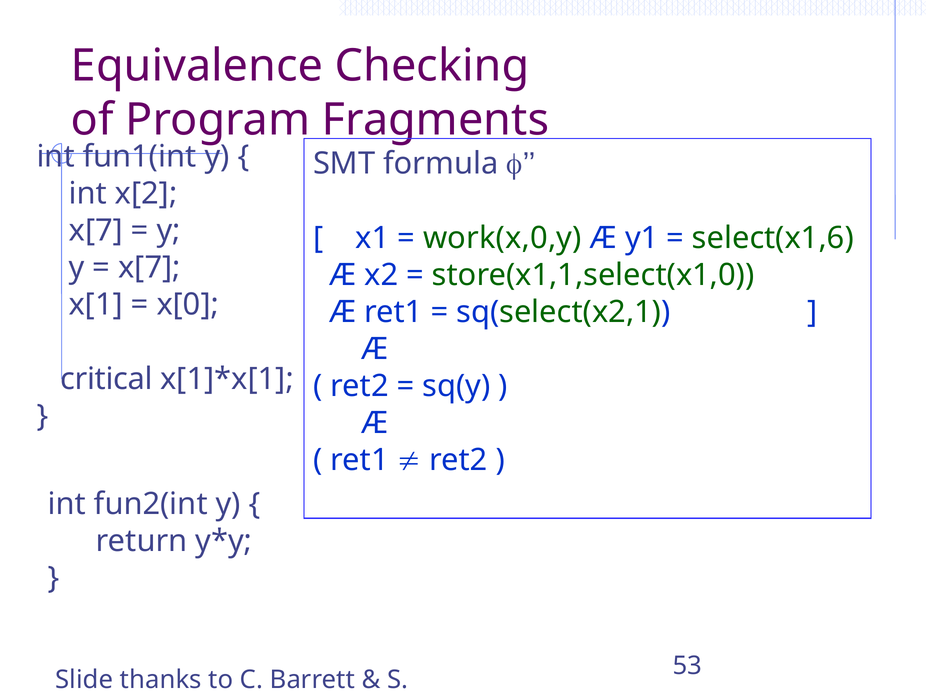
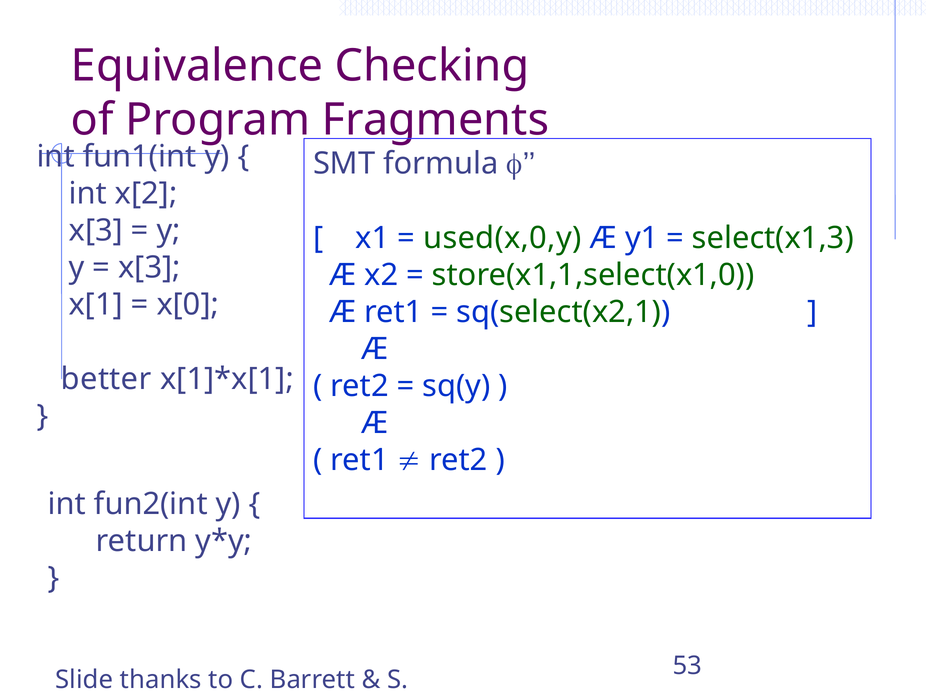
x[7: x[7 -> x[3 (96, 230)
work(x,0,y: work(x,0,y -> used(x,0,y (502, 238)
select(x1,6: select(x1,6 -> select(x1,3 (773, 238)
x[7: x[7 -> x[3 (149, 268)
critical: critical -> better (106, 379)
